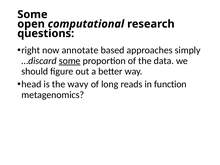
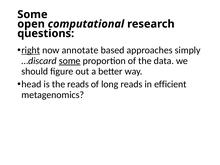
right underline: none -> present (31, 50)
the wavy: wavy -> reads (78, 84)
function: function -> efficient (170, 84)
